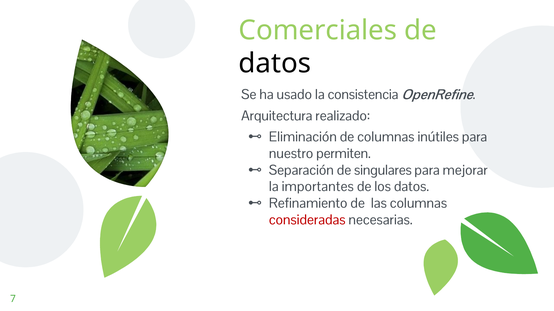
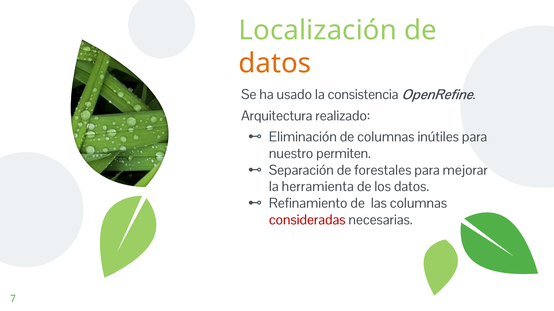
Comerciales: Comerciales -> Localización (318, 30)
datos colour: black -> orange (275, 64)
singulares: singulares -> forestales (383, 171)
importantes: importantes -> herramienta (318, 187)
